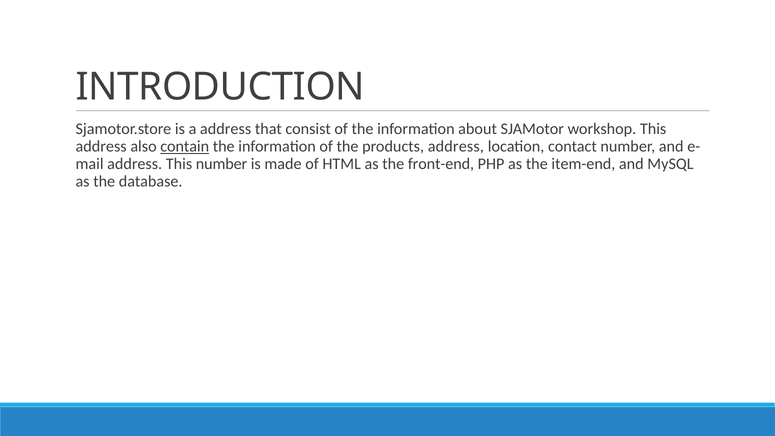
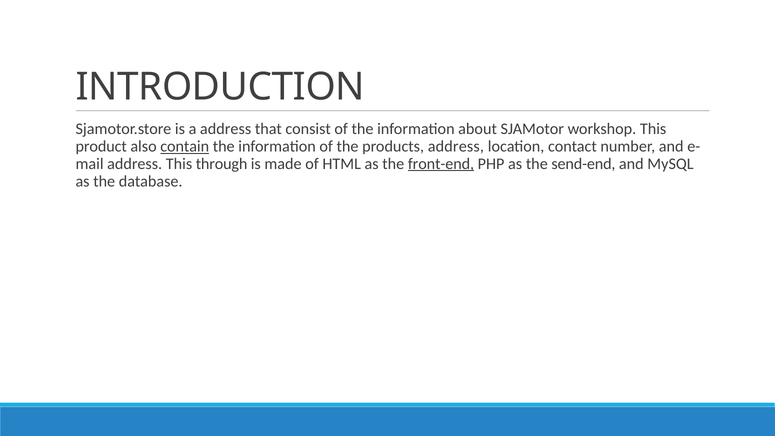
address: address -> product (101, 146)
This number: number -> through (222, 164)
front-end underline: none -> present (441, 164)
item-end: item-end -> send-end (583, 164)
